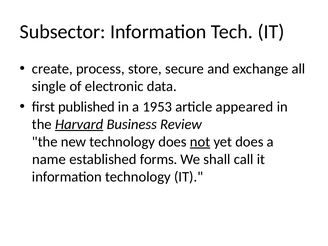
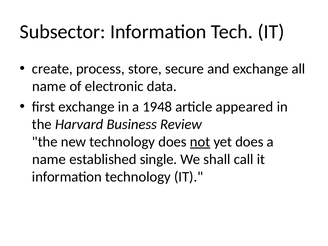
single: single -> name (49, 86)
first published: published -> exchange (86, 107)
1953: 1953 -> 1948 (157, 107)
Harvard underline: present -> none (79, 124)
forms: forms -> single (159, 159)
